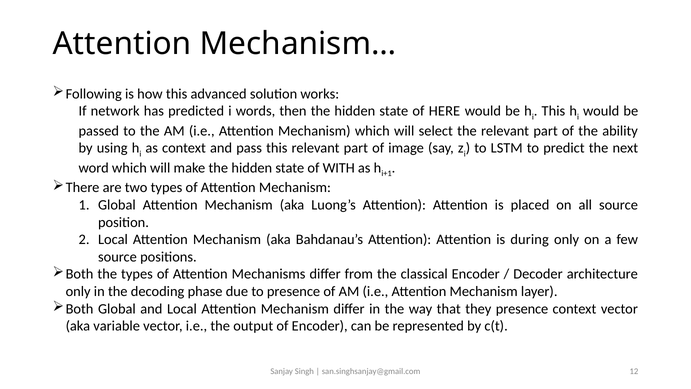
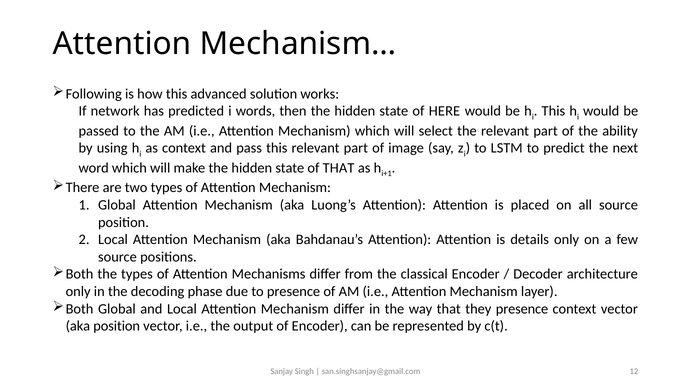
of WITH: WITH -> THAT (339, 168)
during: during -> details (530, 239)
aka variable: variable -> position (117, 326)
